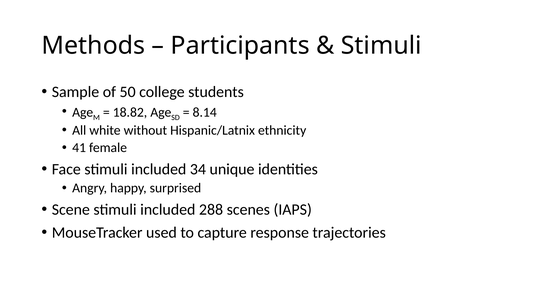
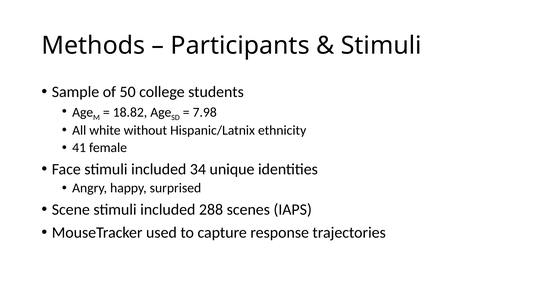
8.14: 8.14 -> 7.98 (205, 113)
